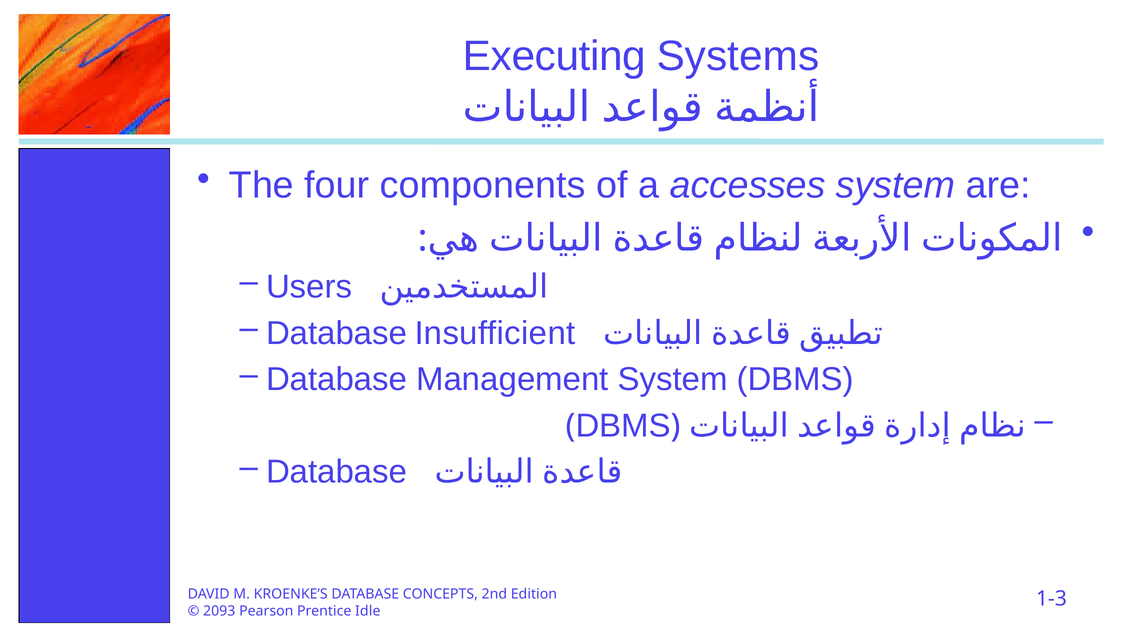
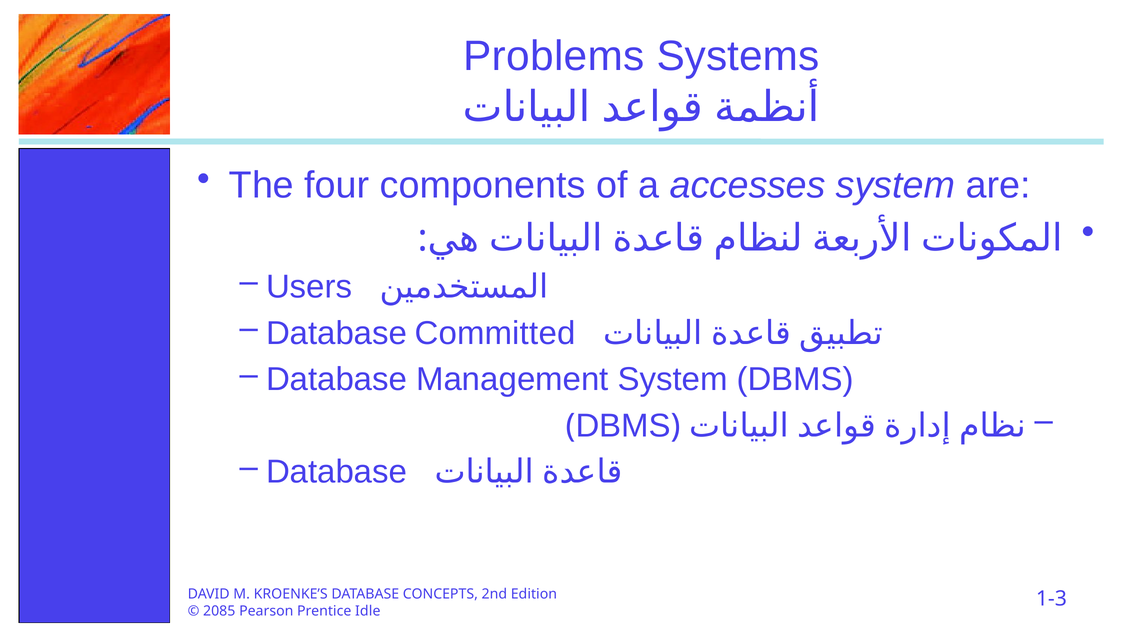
Executing: Executing -> Problems (554, 56)
Insufficient: Insufficient -> Committed (495, 333)
2093: 2093 -> 2085 (219, 611)
